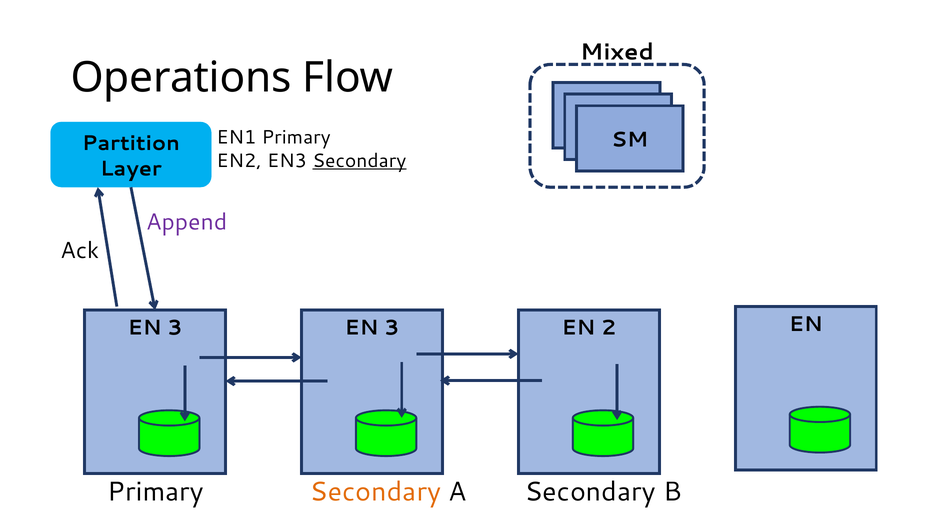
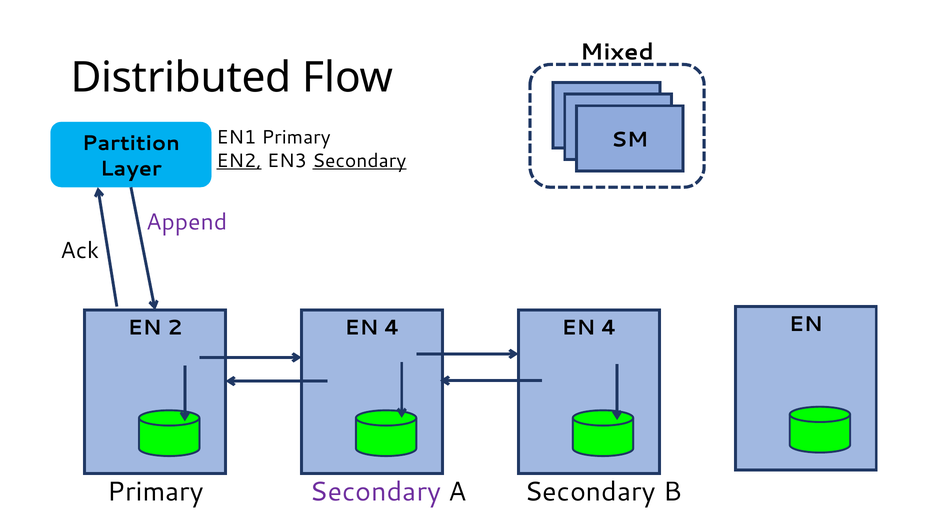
Operations: Operations -> Distributed (181, 78)
EN2 underline: none -> present (239, 161)
3: 3 -> 2 (175, 328)
3: 3 -> 4 (392, 328)
2: 2 -> 4 (609, 328)
Secondary colour: orange -> purple (375, 492)
